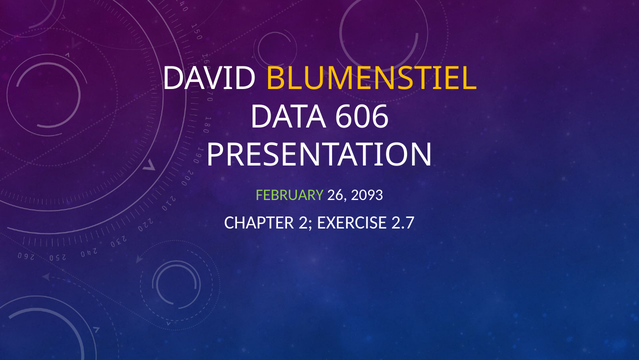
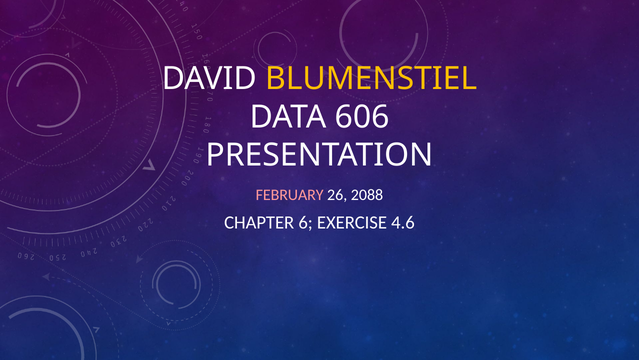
FEBRUARY colour: light green -> pink (290, 195)
2093: 2093 -> 2088 (367, 195)
2: 2 -> 6 (306, 222)
2.7: 2.7 -> 4.6 (403, 222)
